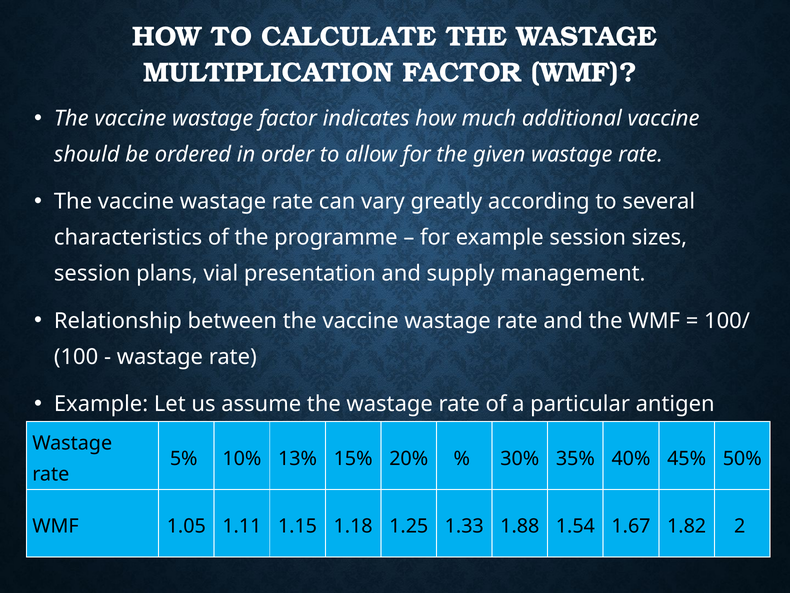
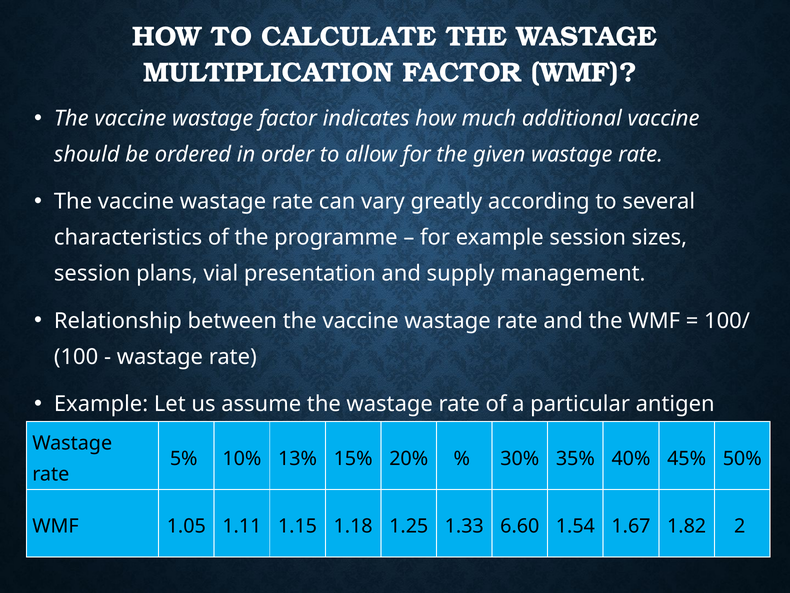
1.88: 1.88 -> 6.60 (520, 526)
